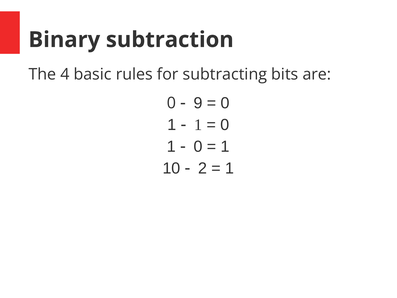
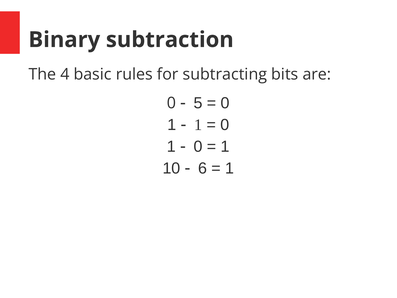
9: 9 -> 5 (198, 103)
2: 2 -> 6 (203, 168)
